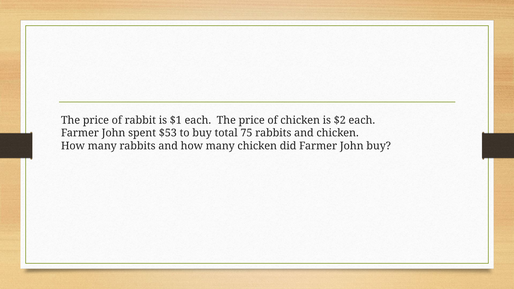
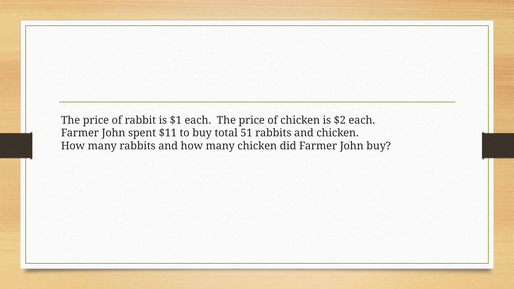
$53: $53 -> $11 (168, 133)
75: 75 -> 51 (246, 133)
